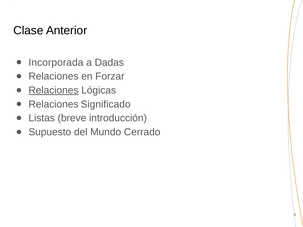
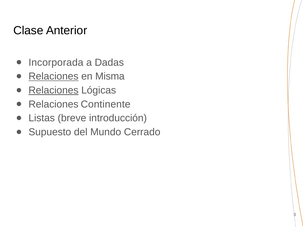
Relaciones underline: none -> present (53, 76)
Forzar: Forzar -> Misma (110, 76)
Significado: Significado -> Continente (106, 104)
